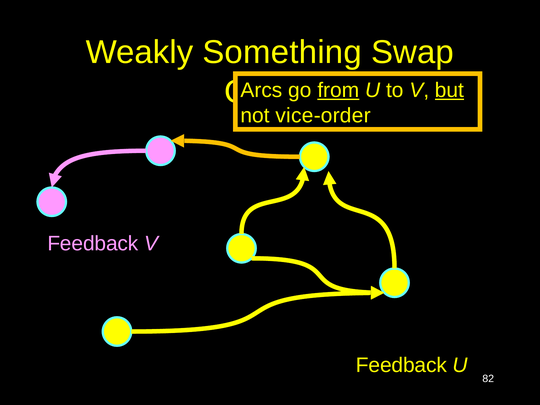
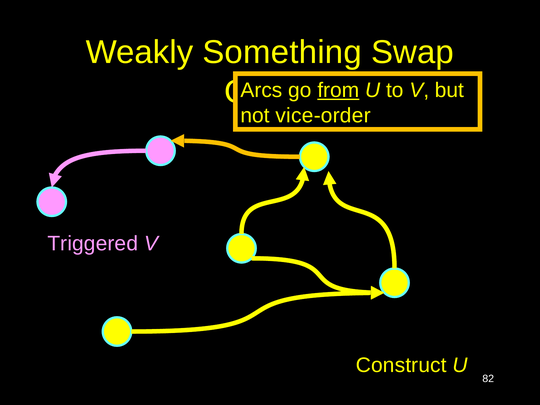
but underline: present -> none (450, 90)
Feedback: Feedback -> Triggered (93, 244)
Feedback: Feedback -> Construct (401, 365)
